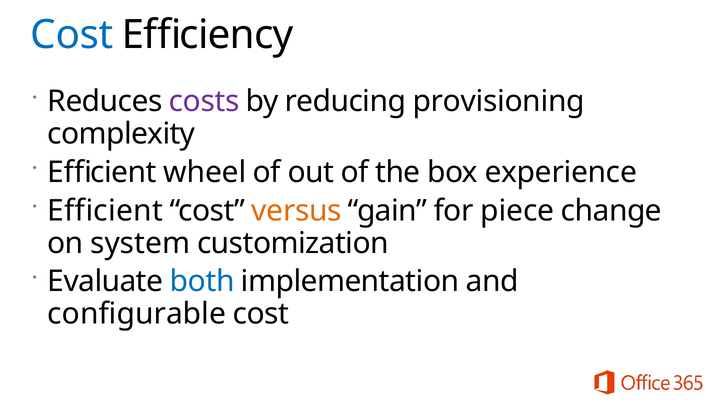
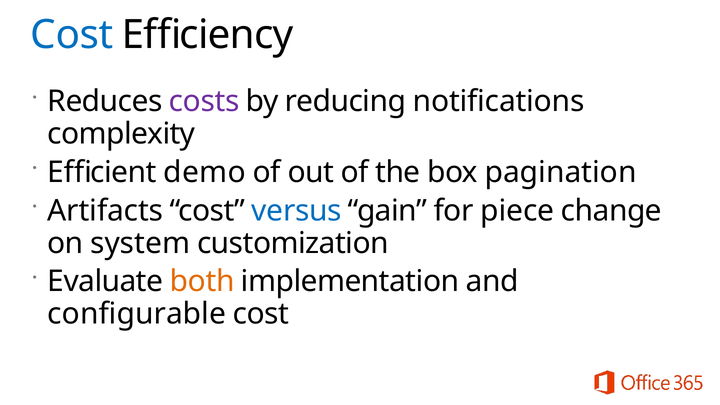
provisioning: provisioning -> notifications (499, 102)
wheel: wheel -> demo (205, 172)
experience: experience -> pagination (561, 172)
Efficient: Efficient -> Artifacts (105, 211)
versus colour: orange -> blue (297, 211)
both colour: blue -> orange (202, 282)
